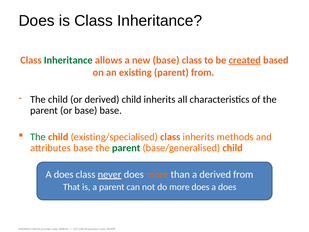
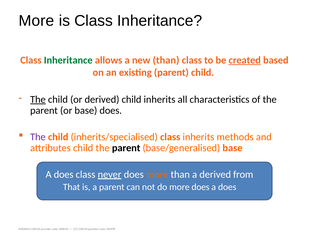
Does: Does -> More (36, 21)
new base: base -> than (166, 60)
parent from: from -> child (203, 72)
The underline: none -> present (38, 99)
base base: base -> does (111, 110)
The colour: green -> purple (38, 137)
existing/specialised: existing/specialised -> inherits/specialised (114, 137)
attributes base: base -> child (83, 148)
parent colour: green -> black (126, 148)
base/generalised child: child -> base (233, 148)
